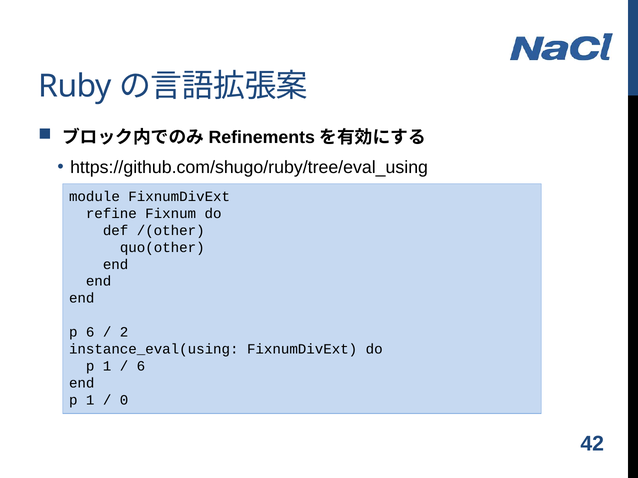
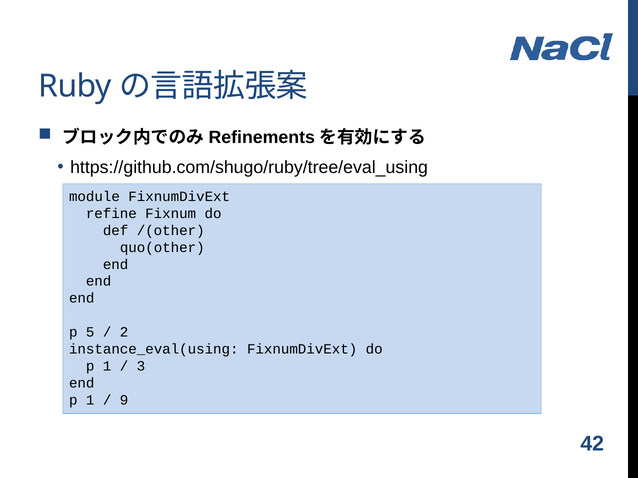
p 6: 6 -> 5 (90, 333)
6: 6 -> 3 (141, 367)
0: 0 -> 9 (124, 401)
